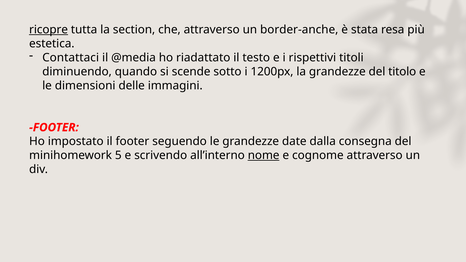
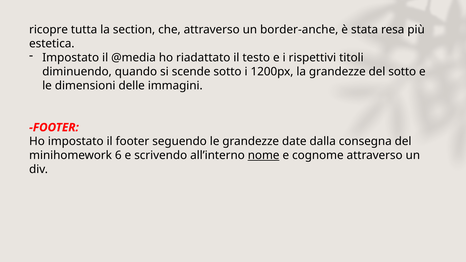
ricopre underline: present -> none (49, 30)
Contattaci: Contattaci -> Impostato (71, 58)
del titolo: titolo -> sotto (402, 72)
5: 5 -> 6 (118, 155)
